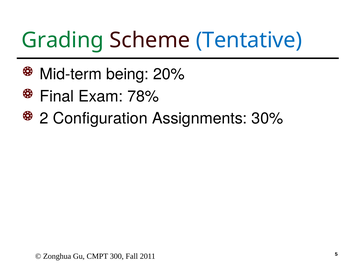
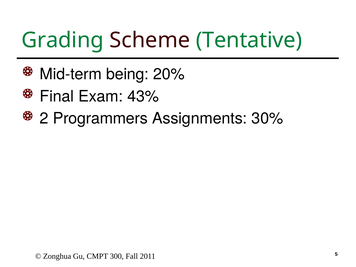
Tentative colour: blue -> green (249, 40)
78%: 78% -> 43% (143, 96)
Configuration: Configuration -> Programmers (100, 119)
